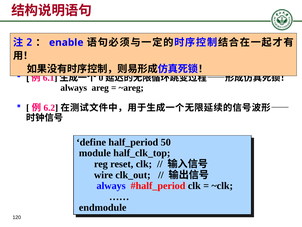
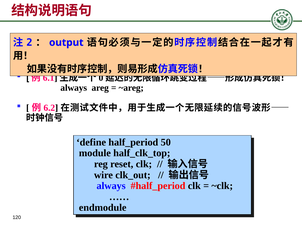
enable: enable -> output (66, 42)
